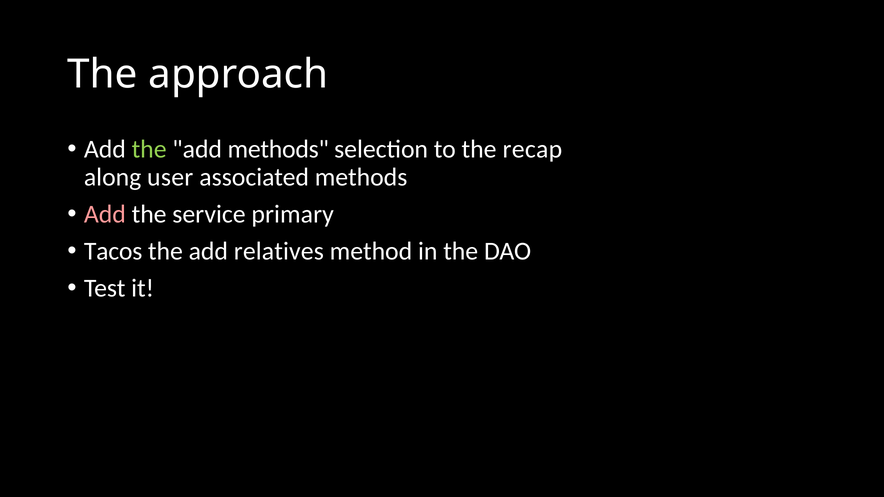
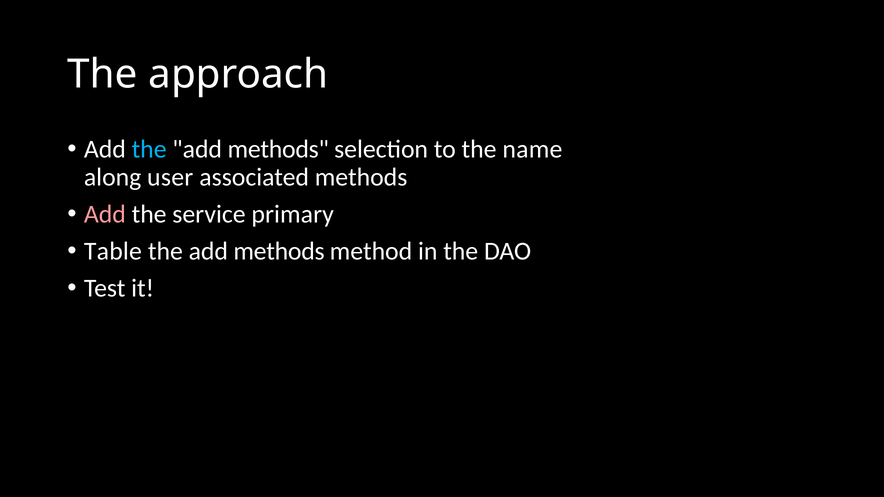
the colour: light green -> light blue (149, 149)
recap: recap -> name (532, 149)
Tacos: Tacos -> Table (113, 251)
relatives: relatives -> methods (279, 251)
